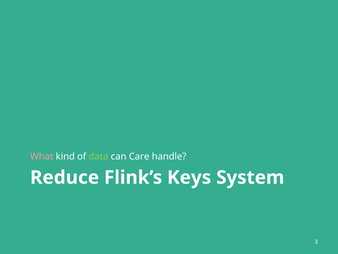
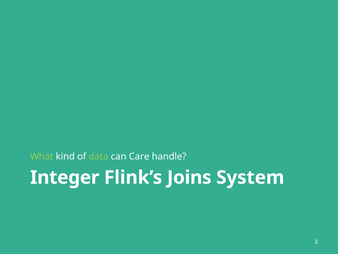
What colour: pink -> light green (42, 156)
Reduce: Reduce -> Integer (65, 177)
Keys: Keys -> Joins (189, 177)
